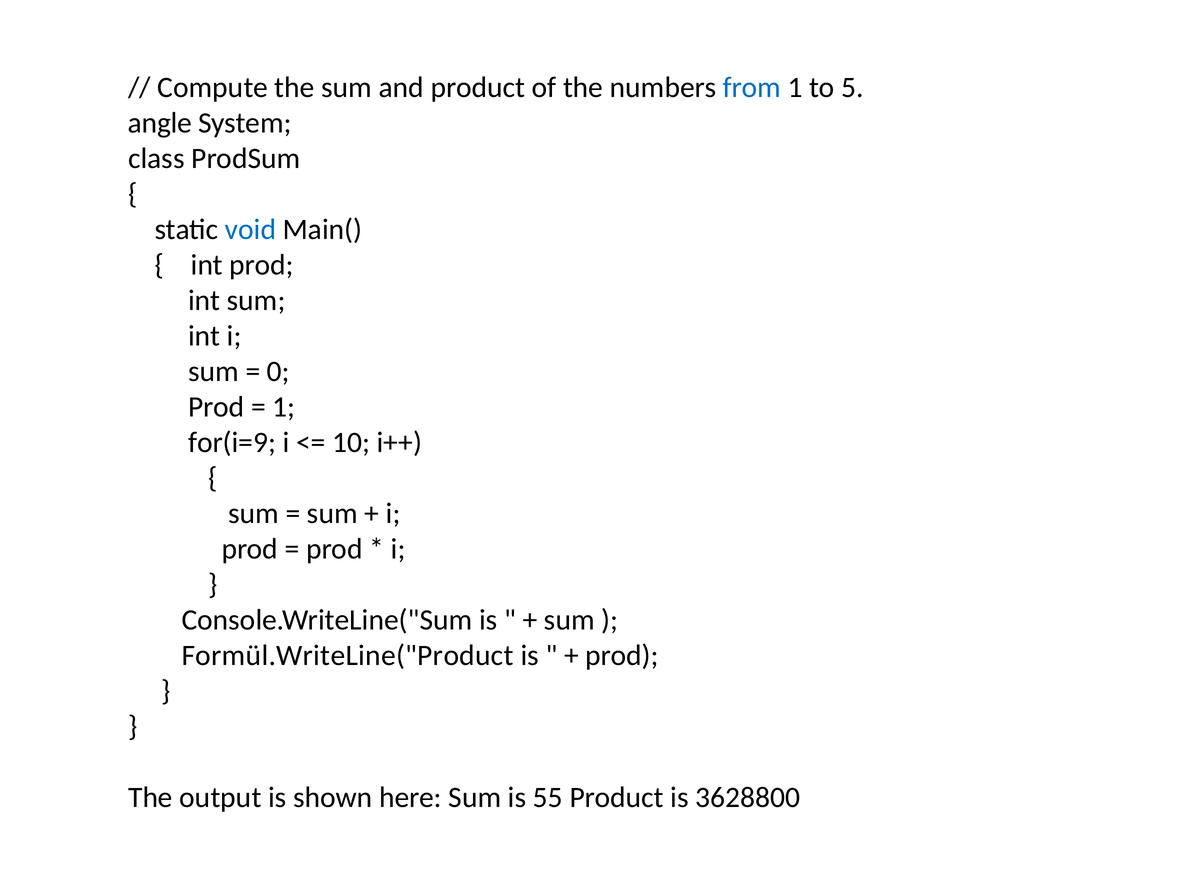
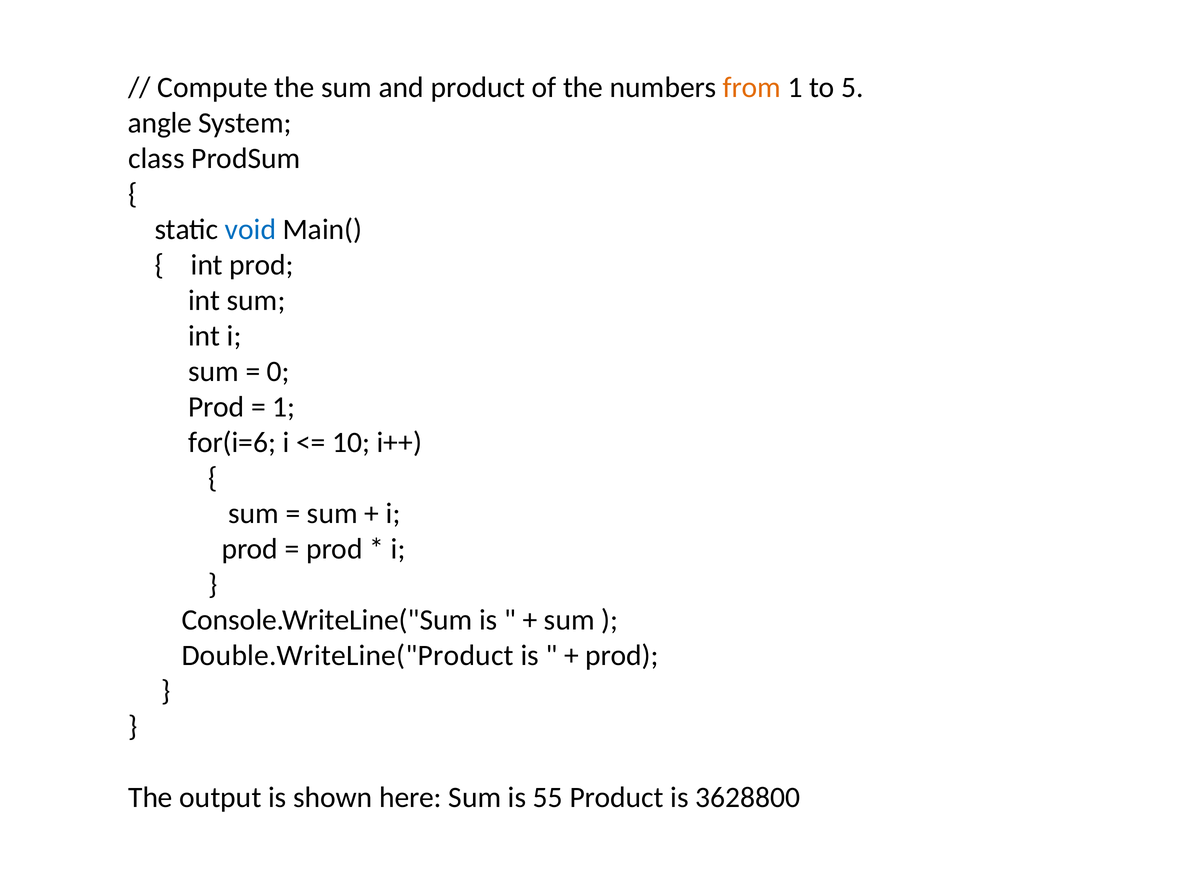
from colour: blue -> orange (752, 87)
for(i=9: for(i=9 -> for(i=6 (232, 443)
Formül.WriteLine("Product: Formül.WriteLine("Product -> Double.WriteLine("Product (348, 656)
